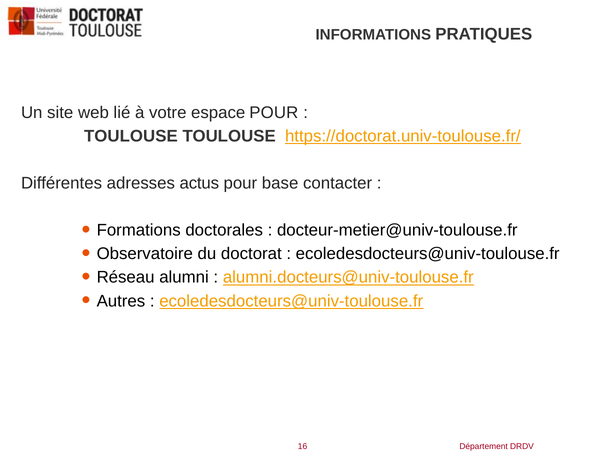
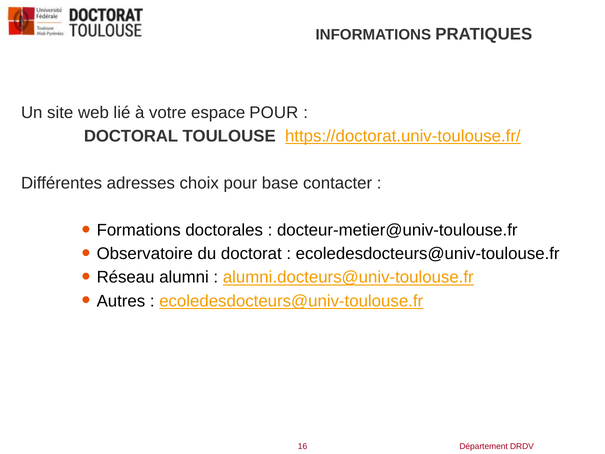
TOULOUSE: TOULOUSE -> DOCTORAL (131, 136)
actus: actus -> choix (199, 183)
